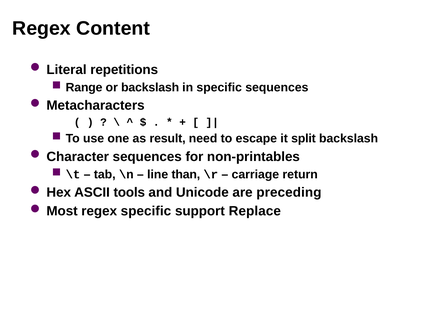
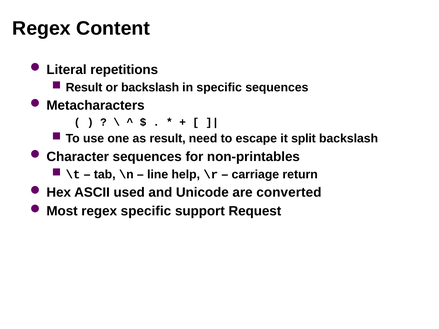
Range: Range -> Result (84, 87)
than: than -> help (186, 174)
tools: tools -> used (129, 193)
preceding: preceding -> converted (289, 193)
Replace: Replace -> Request (255, 211)
